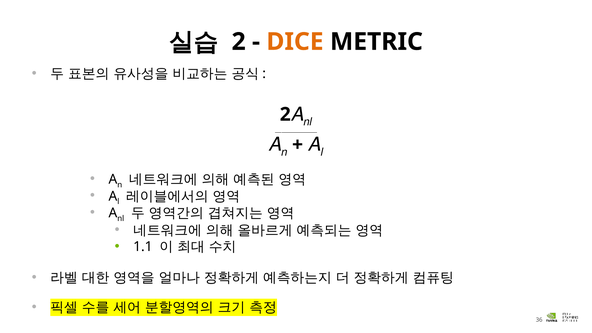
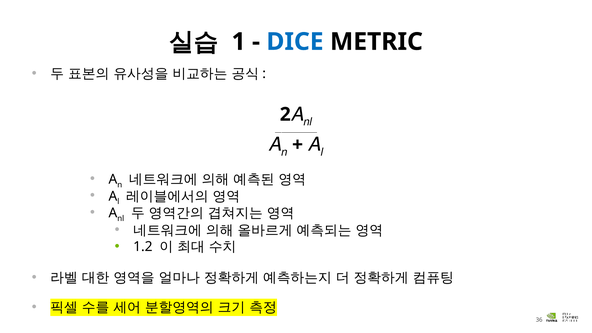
2: 2 -> 1 (239, 42)
DICE colour: orange -> blue (295, 42)
1.1: 1.1 -> 1.2 (143, 247)
